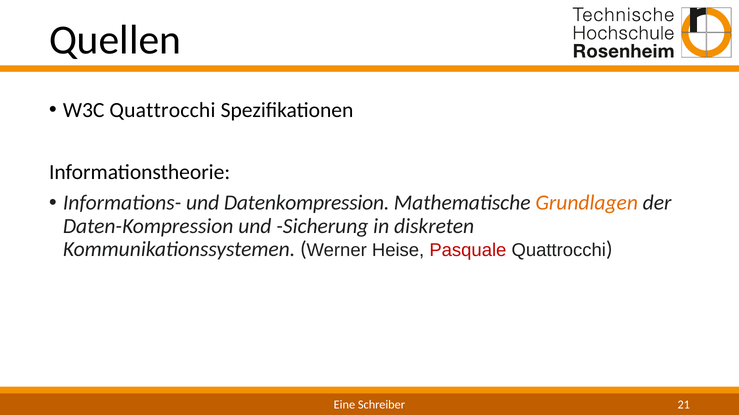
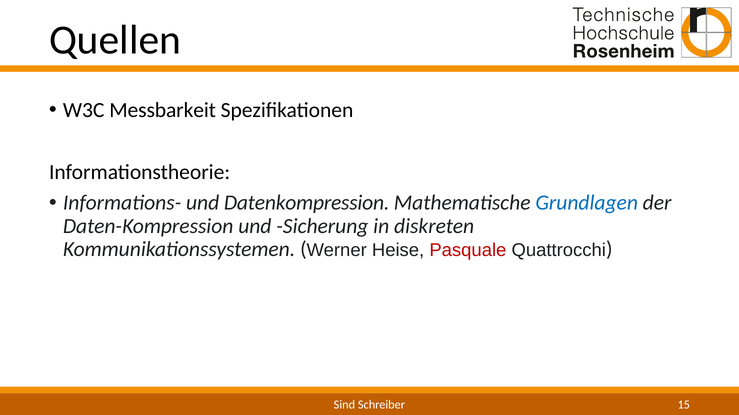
W3C Quattrocchi: Quattrocchi -> Messbarkeit (163, 110)
Grundlagen colour: orange -> blue (587, 203)
Eine: Eine -> Sind (344, 405)
21: 21 -> 15 (684, 405)
